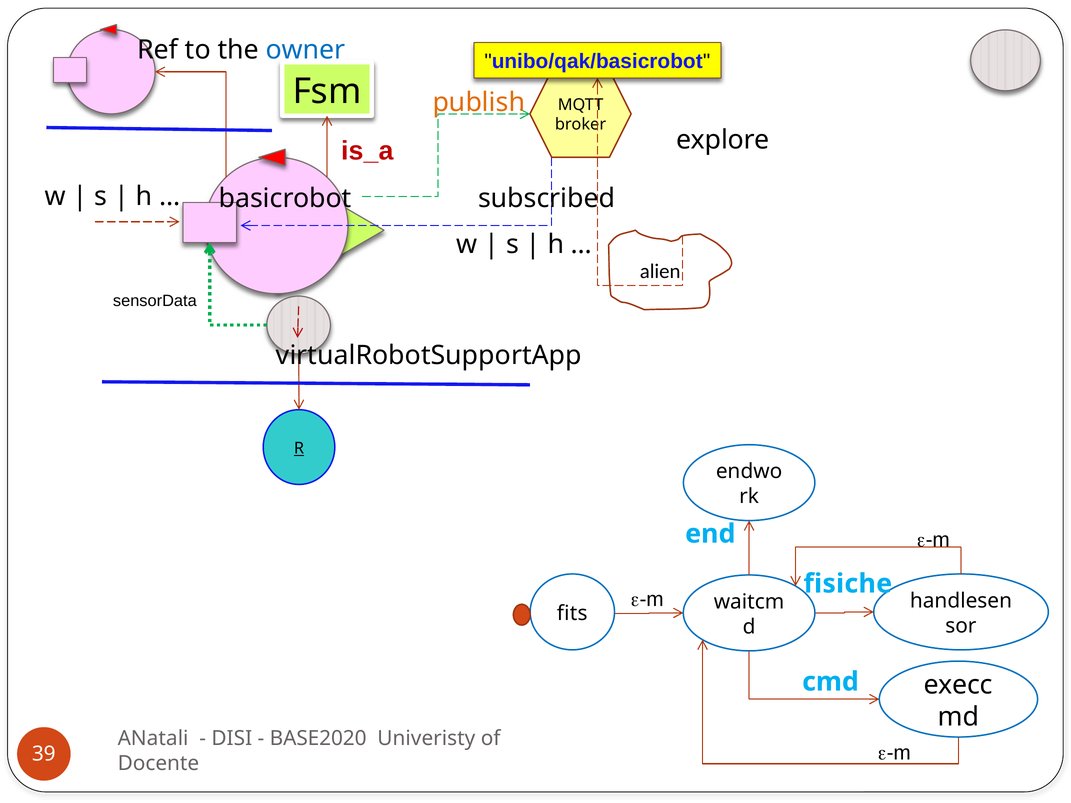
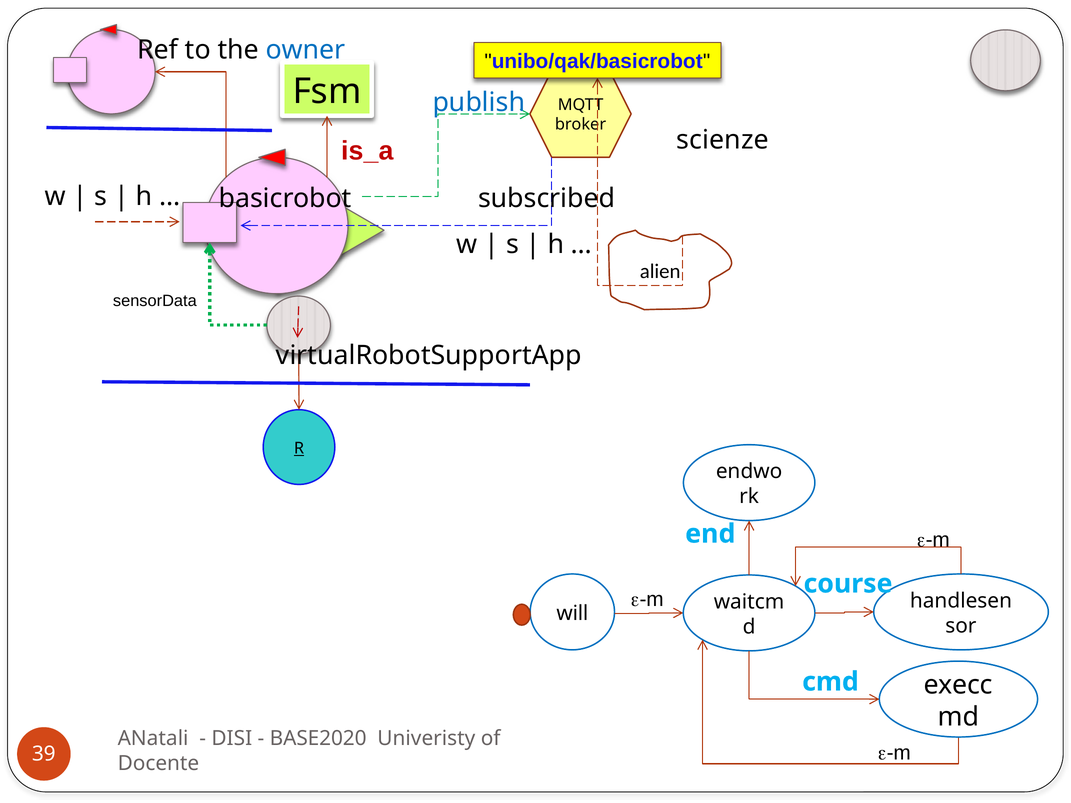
publish colour: orange -> blue (479, 103)
explore: explore -> scienze (723, 140)
fisiche: fisiche -> course (848, 584)
fits: fits -> will (572, 614)
